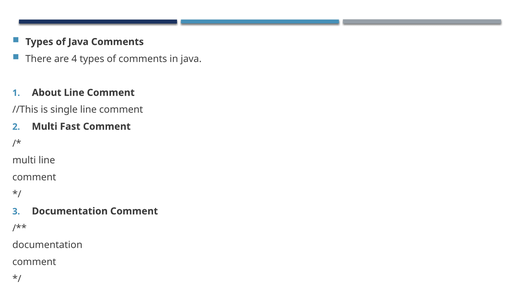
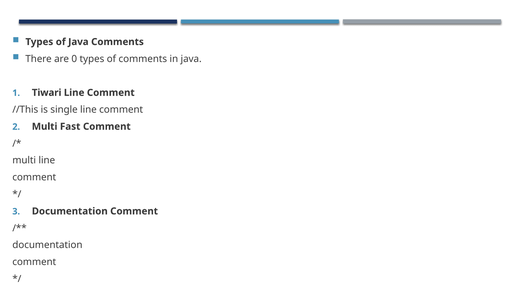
4: 4 -> 0 (74, 59)
About: About -> Tiwari (47, 93)
